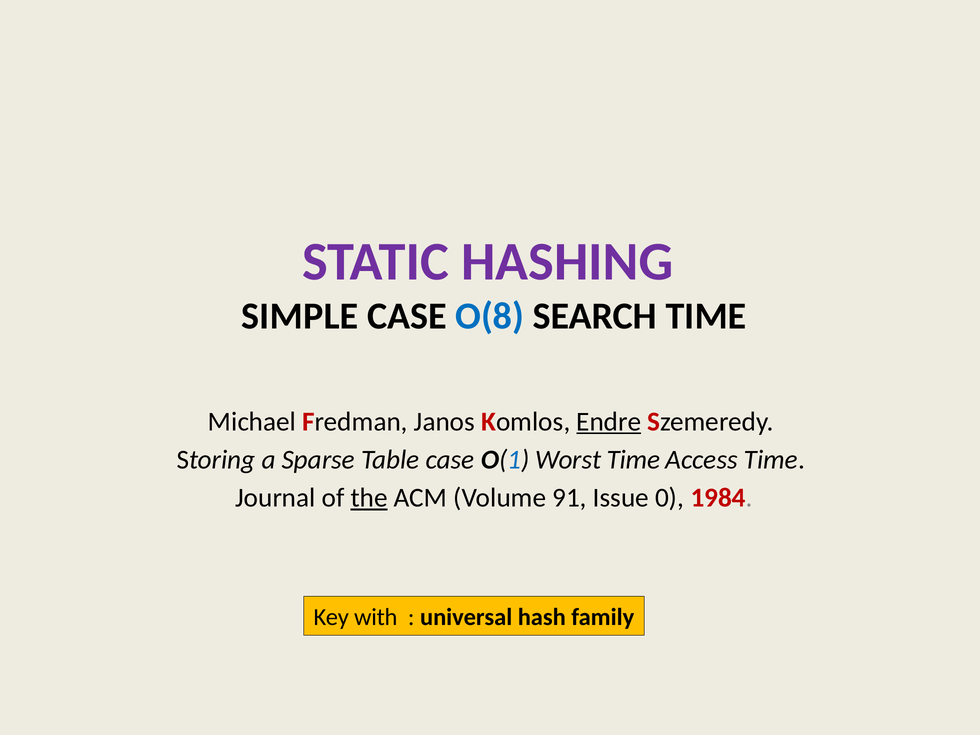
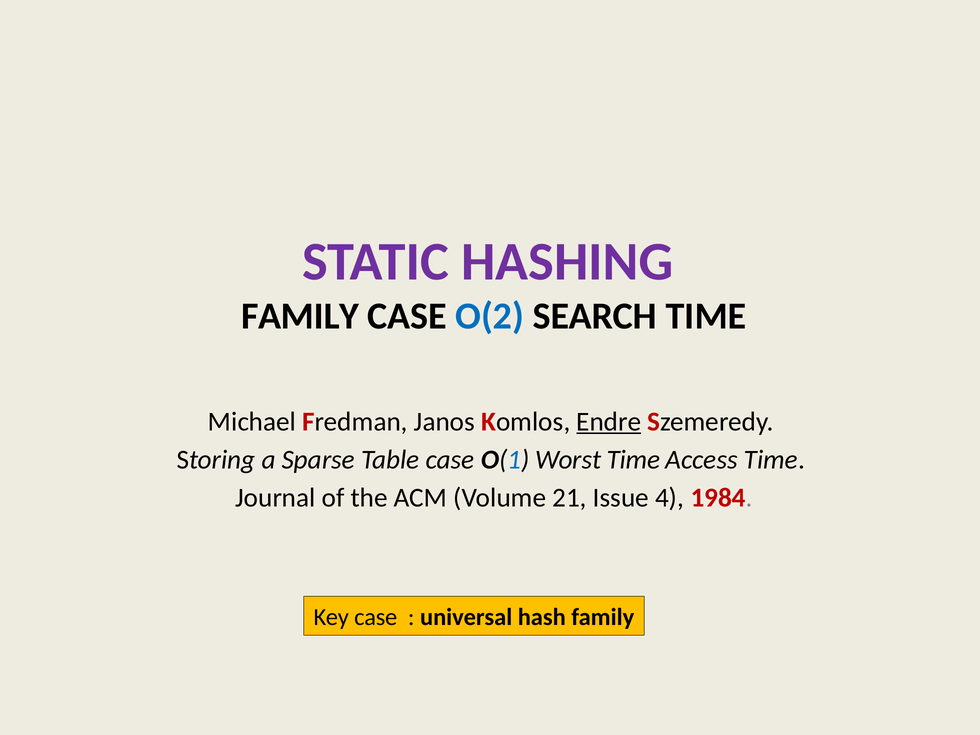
SIMPLE: SIMPLE -> FAMILY (300, 316)
O(8: O(8 -> O(2 (490, 316)
the underline: present -> none (369, 498)
91: 91 -> 21 (570, 498)
0: 0 -> 4 (670, 498)
Key with: with -> case (376, 617)
